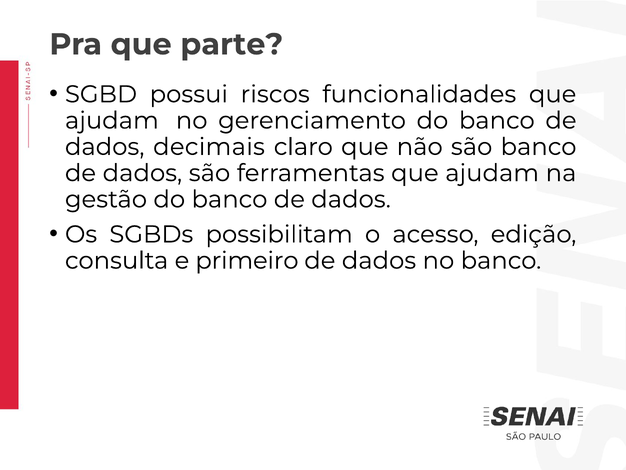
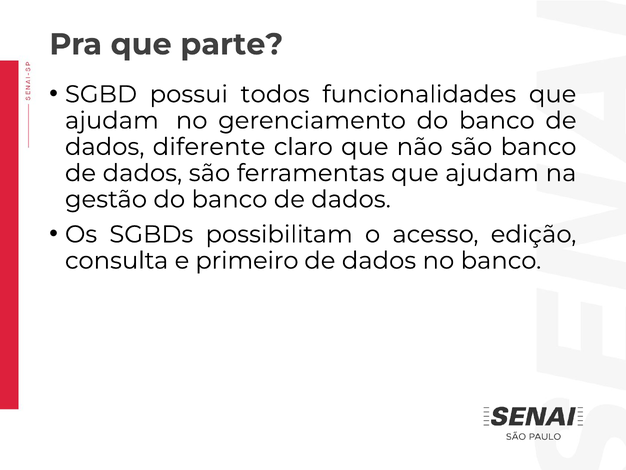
riscos: riscos -> todos (275, 94)
decimais: decimais -> diferente (209, 147)
